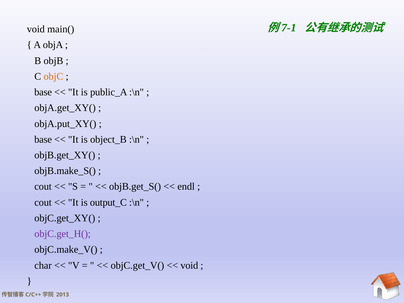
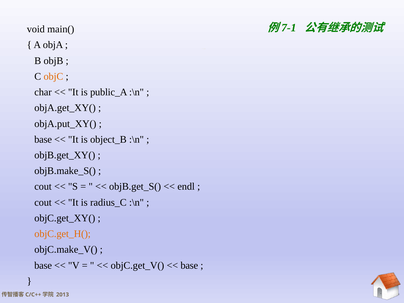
base: base -> char (43, 92)
output_C: output_C -> radius_C (108, 202)
objC.get_H( colour: purple -> orange (63, 234)
char: char -> base (43, 265)
void: void -> base (189, 265)
